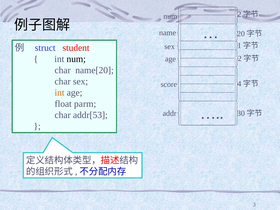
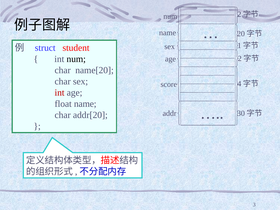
int colour: orange -> red (60, 93)
float parm: parm -> name (85, 104)
addr[53: addr[53 -> addr[20 (90, 115)
